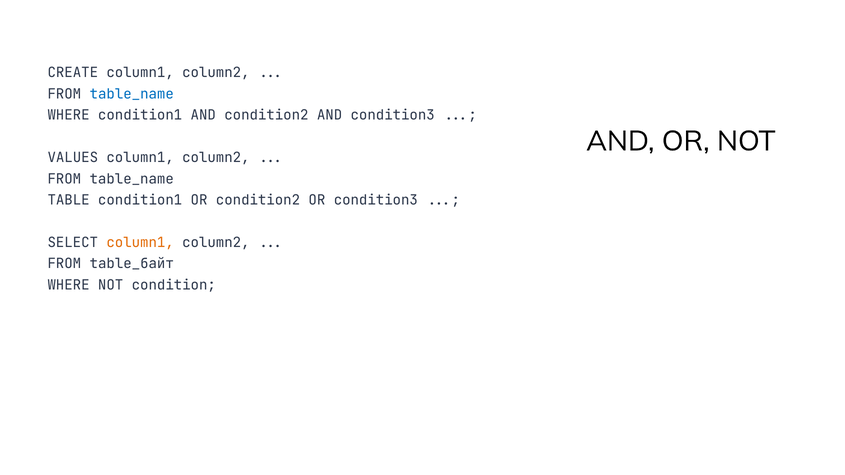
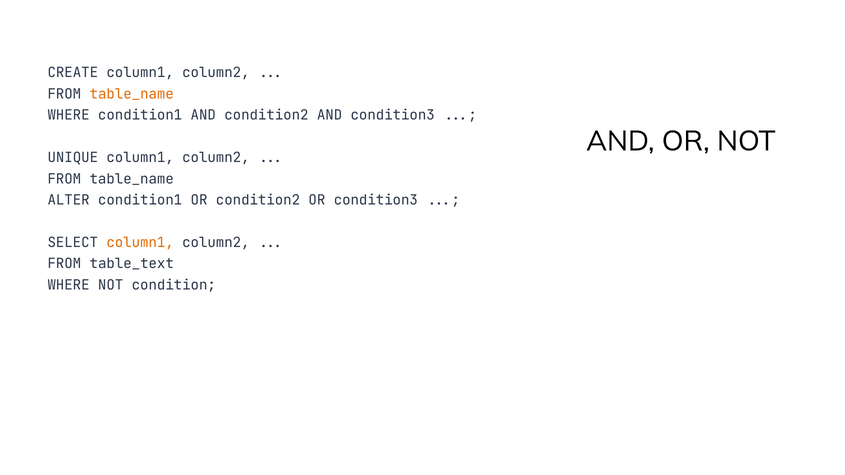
table_name colour: blue -> orange (132, 94)
VALUES: VALUES -> UNIQUE (73, 158)
TABLE: TABLE -> ALTER (69, 200)
table_байт: table_байт -> table_text (132, 264)
